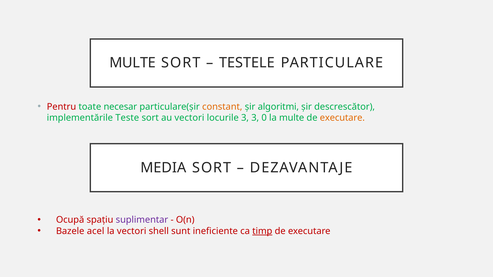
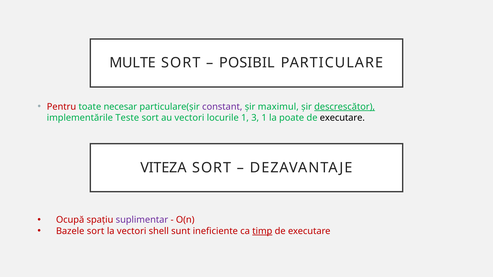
TESTELE: TESTELE -> POSIBIL (247, 63)
constant colour: orange -> purple (222, 107)
algoritmi: algoritmi -> maximul (278, 107)
descrescător underline: none -> present (345, 107)
locurile 3: 3 -> 1 (245, 118)
3 0: 0 -> 1 (264, 118)
la multe: multe -> poate (292, 118)
executare colour: orange -> black (342, 118)
MEDIA: MEDIA -> VITEZA (163, 168)
Bazele acel: acel -> sort (96, 231)
